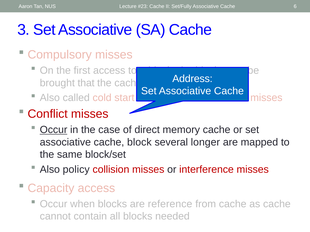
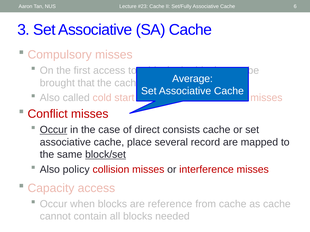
Address: Address -> Average (192, 79)
memory: memory -> consists (181, 130)
cache block: block -> place (139, 142)
longer: longer -> record (205, 142)
block/set underline: none -> present (106, 155)
